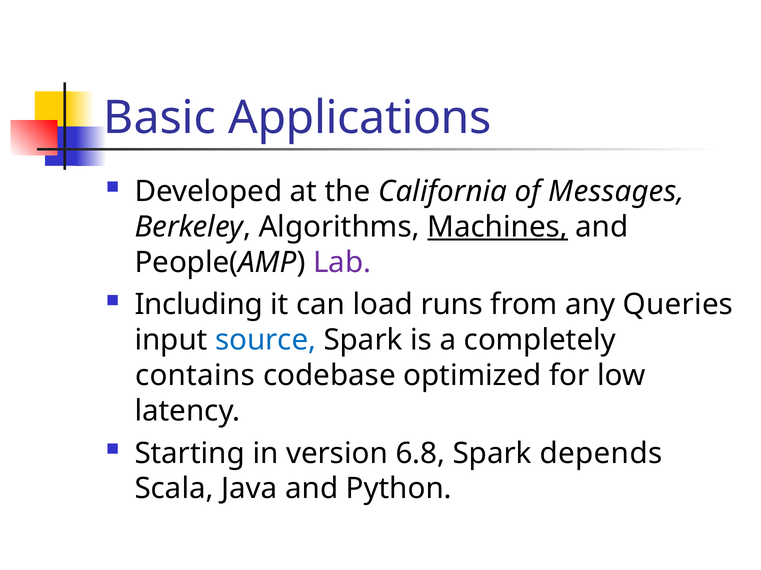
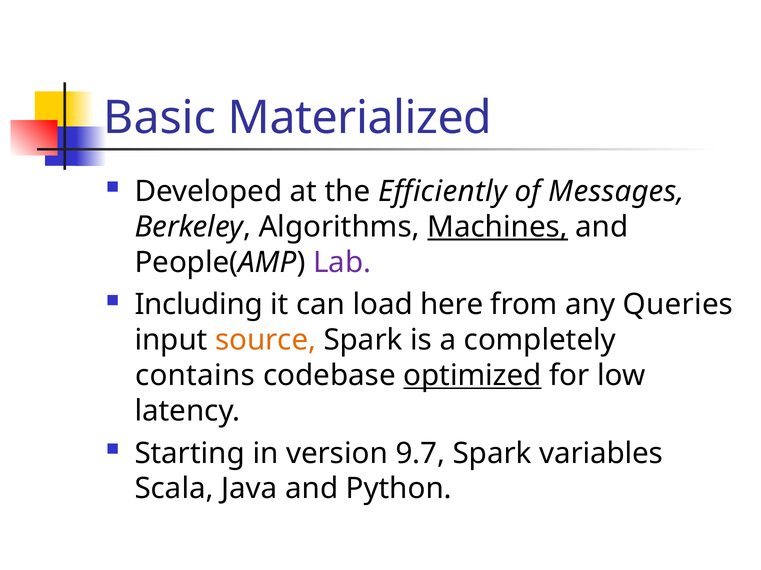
Applications: Applications -> Materialized (360, 118)
California: California -> Efficiently (443, 192)
runs: runs -> here (452, 305)
source colour: blue -> orange (266, 340)
optimized underline: none -> present (472, 376)
6.8: 6.8 -> 9.7 (420, 454)
depends: depends -> variables (601, 454)
